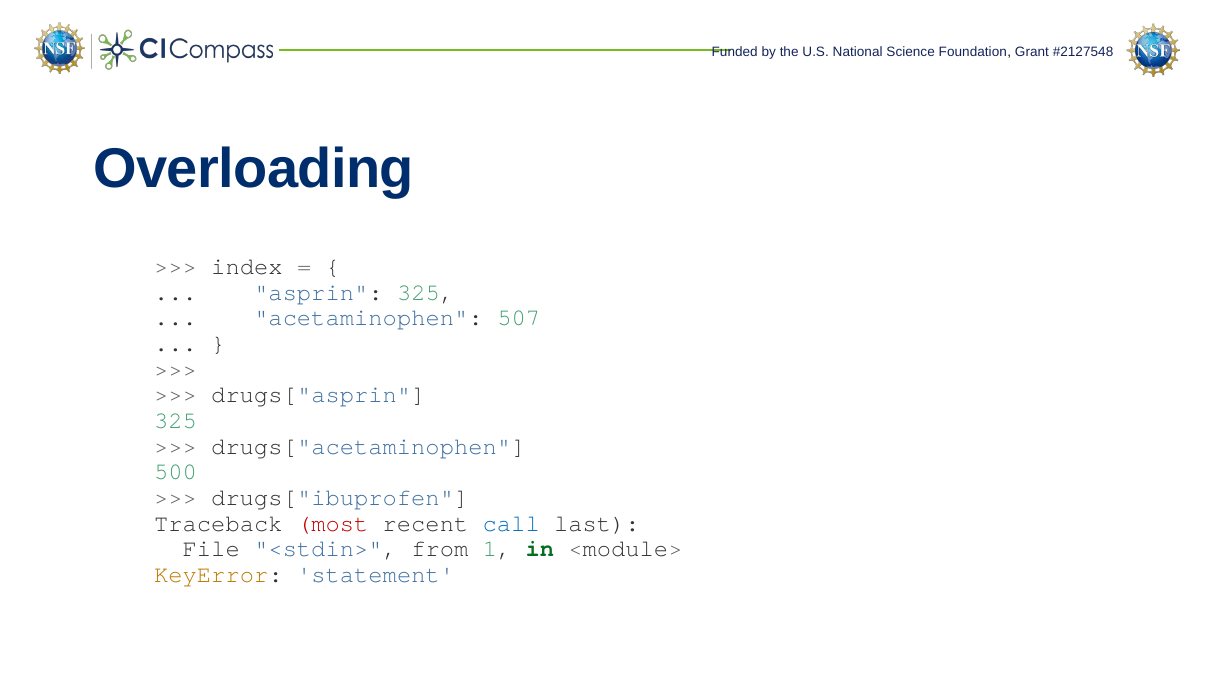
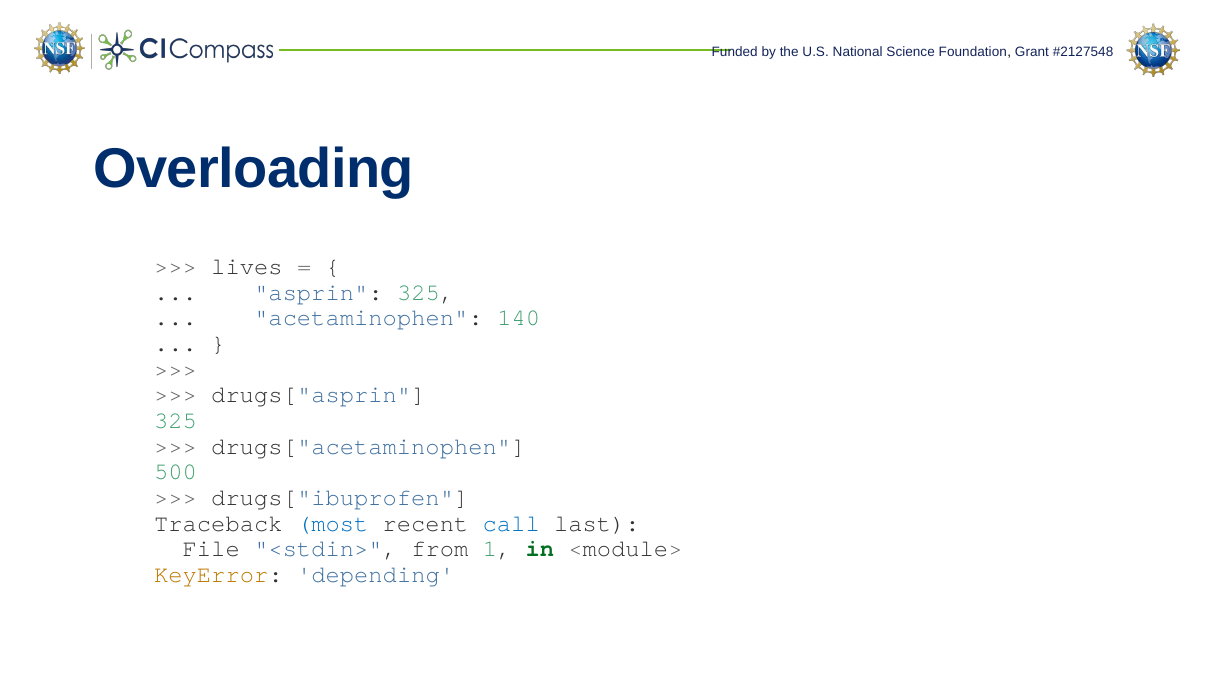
index: index -> lives (247, 267)
507: 507 -> 140 (519, 318)
most colour: red -> blue (333, 524)
statement: statement -> depending (376, 575)
